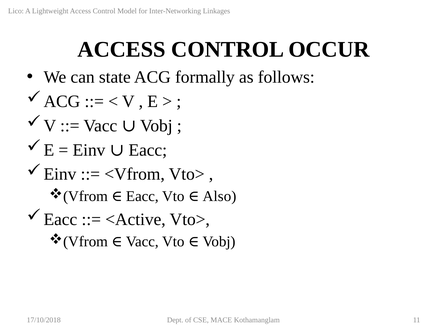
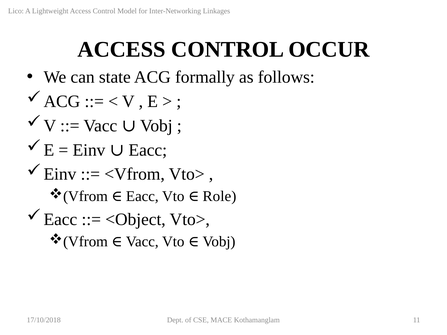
Also: Also -> Role (219, 197)
<Active: <Active -> <Object (135, 220)
